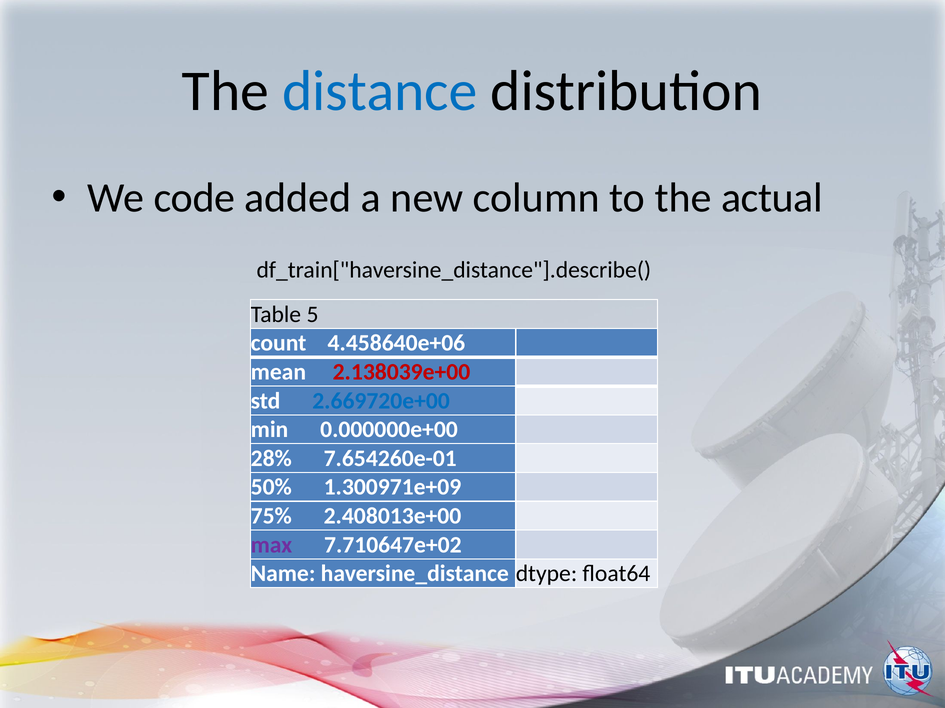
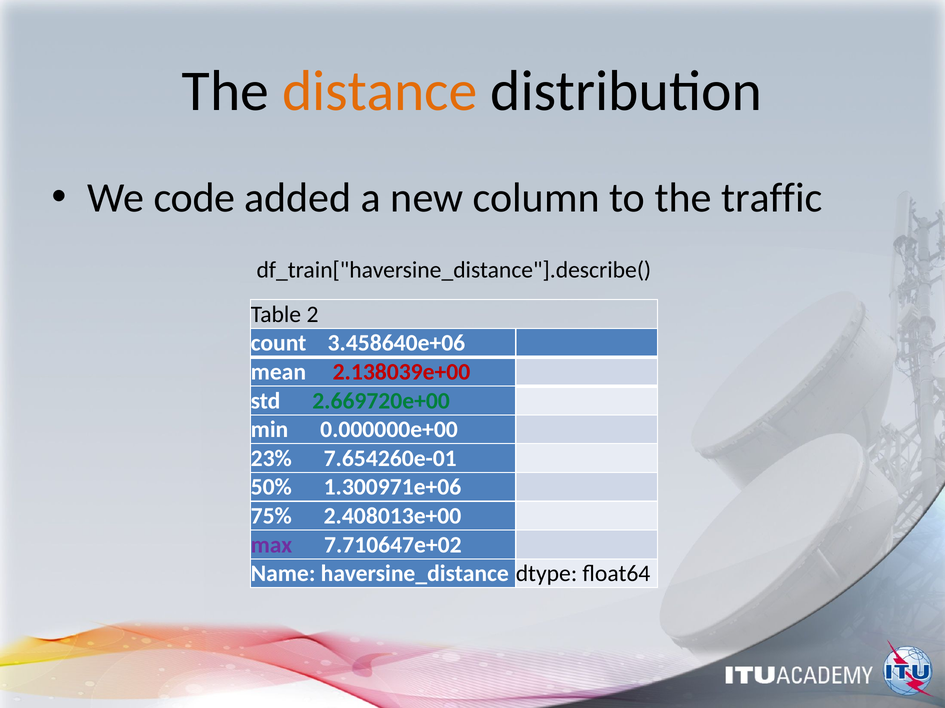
distance colour: blue -> orange (380, 91)
actual: actual -> traffic (772, 198)
5: 5 -> 2 (312, 315)
4.458640e+06: 4.458640e+06 -> 3.458640e+06 (396, 343)
2.669720e+00 colour: blue -> green (381, 401)
28%: 28% -> 23% (271, 459)
1.300971e+09: 1.300971e+09 -> 1.300971e+06 (392, 488)
